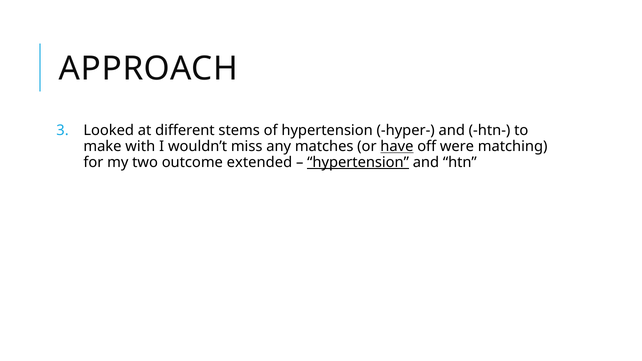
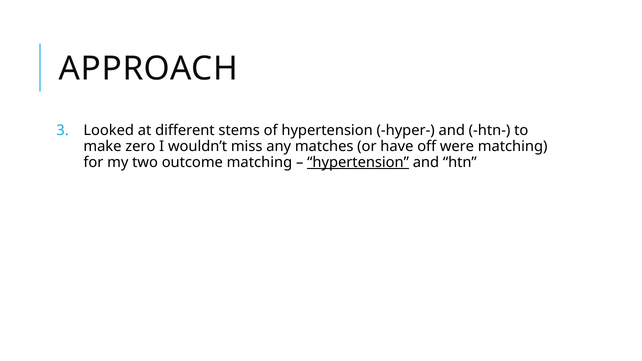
with: with -> zero (140, 147)
have underline: present -> none (397, 147)
outcome extended: extended -> matching (259, 162)
